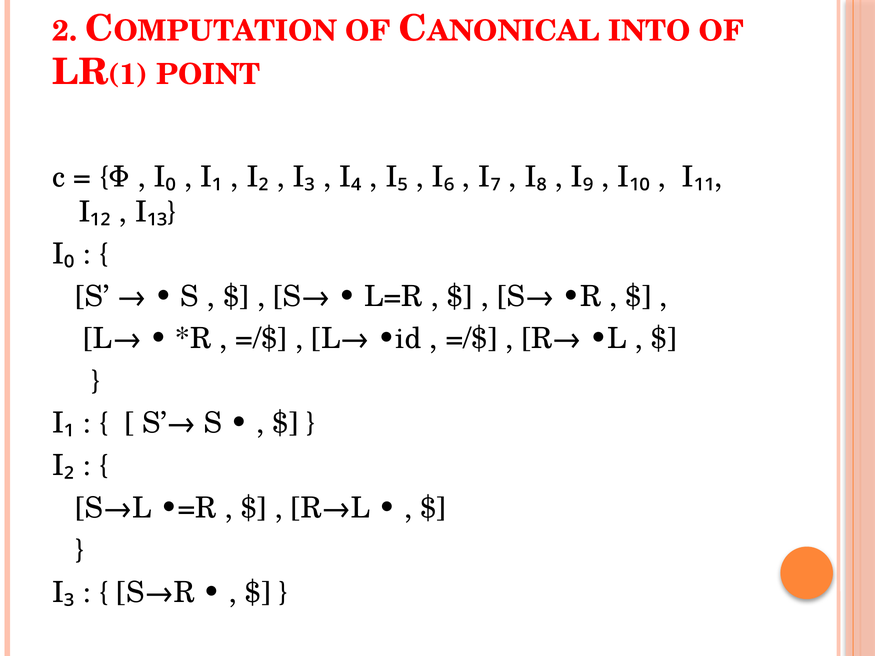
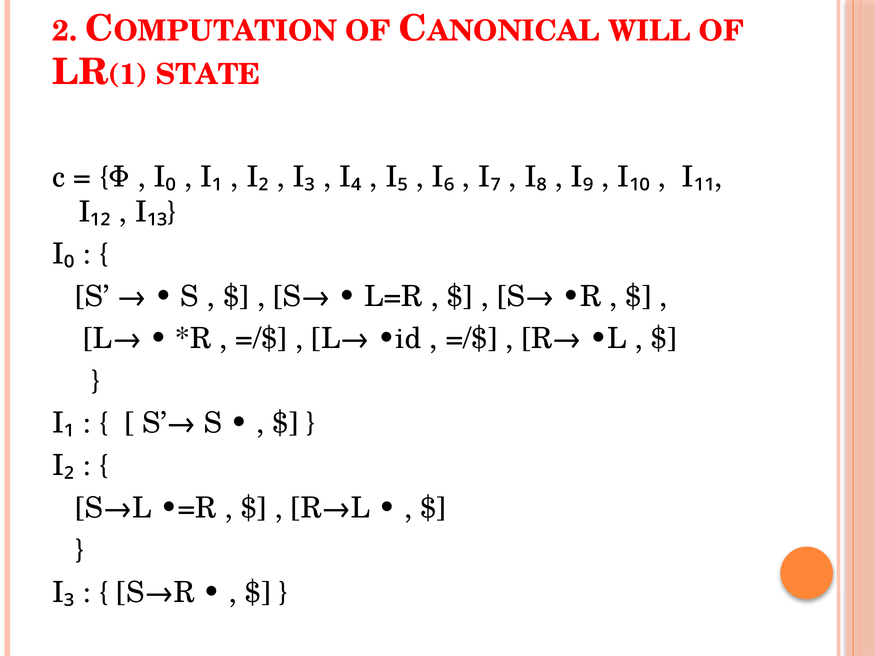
INTO: INTO -> WILL (649, 31)
POINT: POINT -> STATE (208, 75)
